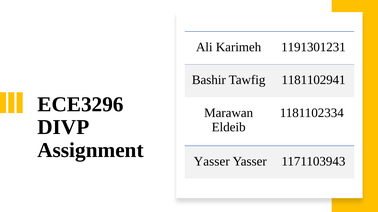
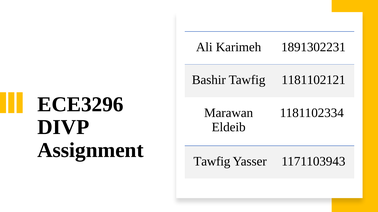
1191301231: 1191301231 -> 1891302231 (313, 47)
1181102941: 1181102941 -> 1181102121 (313, 80)
Yasser: Yasser -> Tawfig (212, 162)
